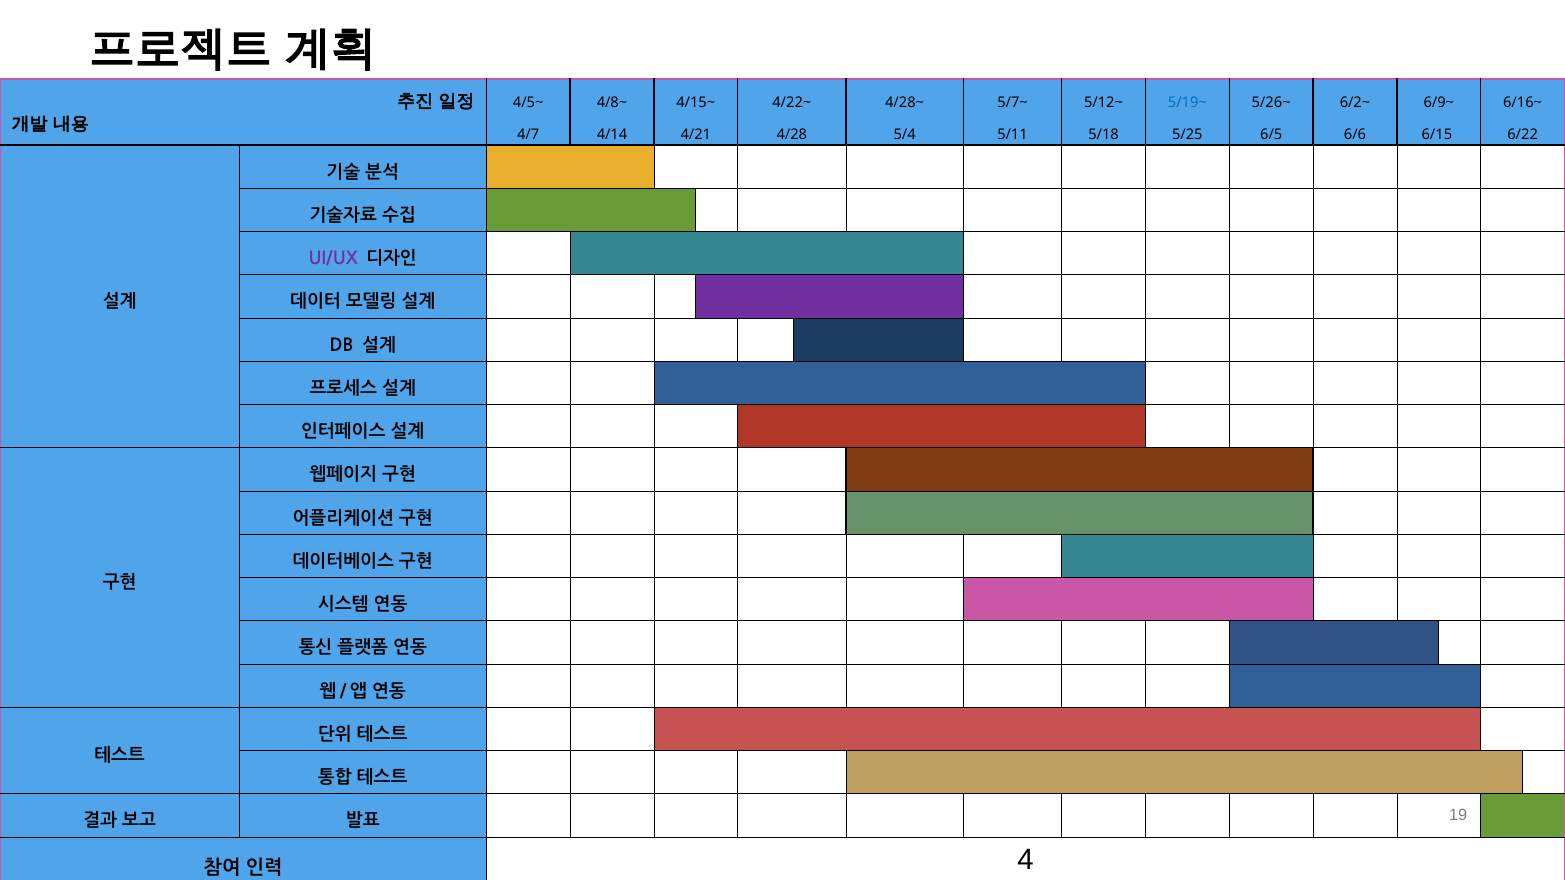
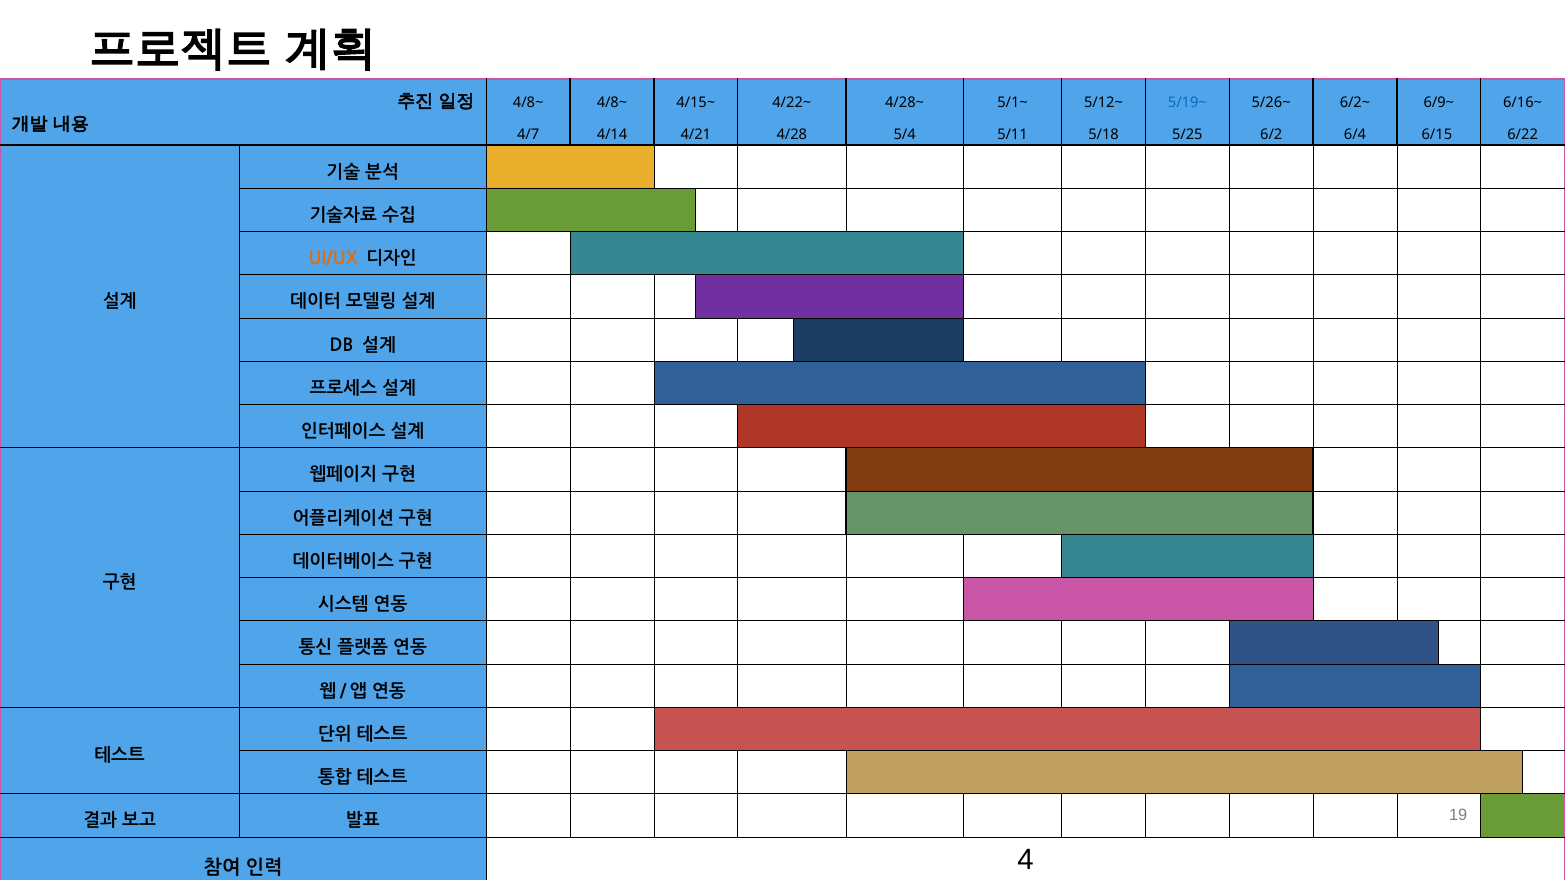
4/5~: 4/5~ -> 4/8~ (528, 103)
5/7~: 5/7~ -> 5/1~ (1013, 103)
6/5: 6/5 -> 6/2 (1271, 135)
6/6: 6/6 -> 6/4 (1355, 135)
UI/UX colour: purple -> orange (333, 259)
